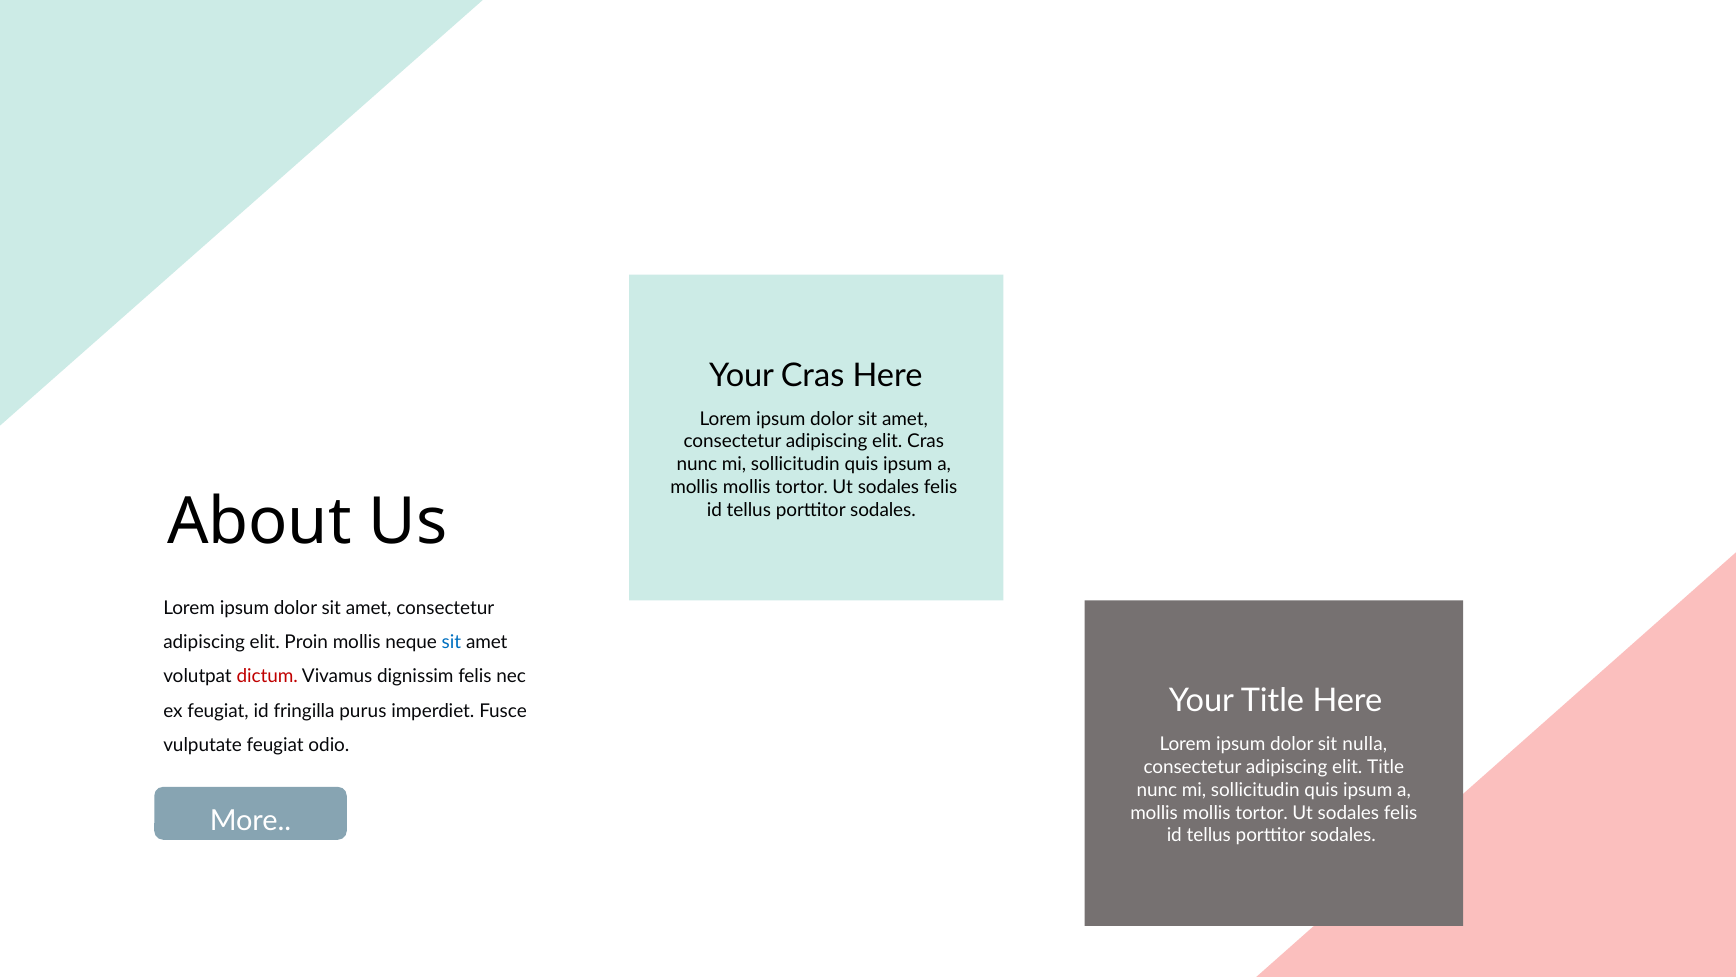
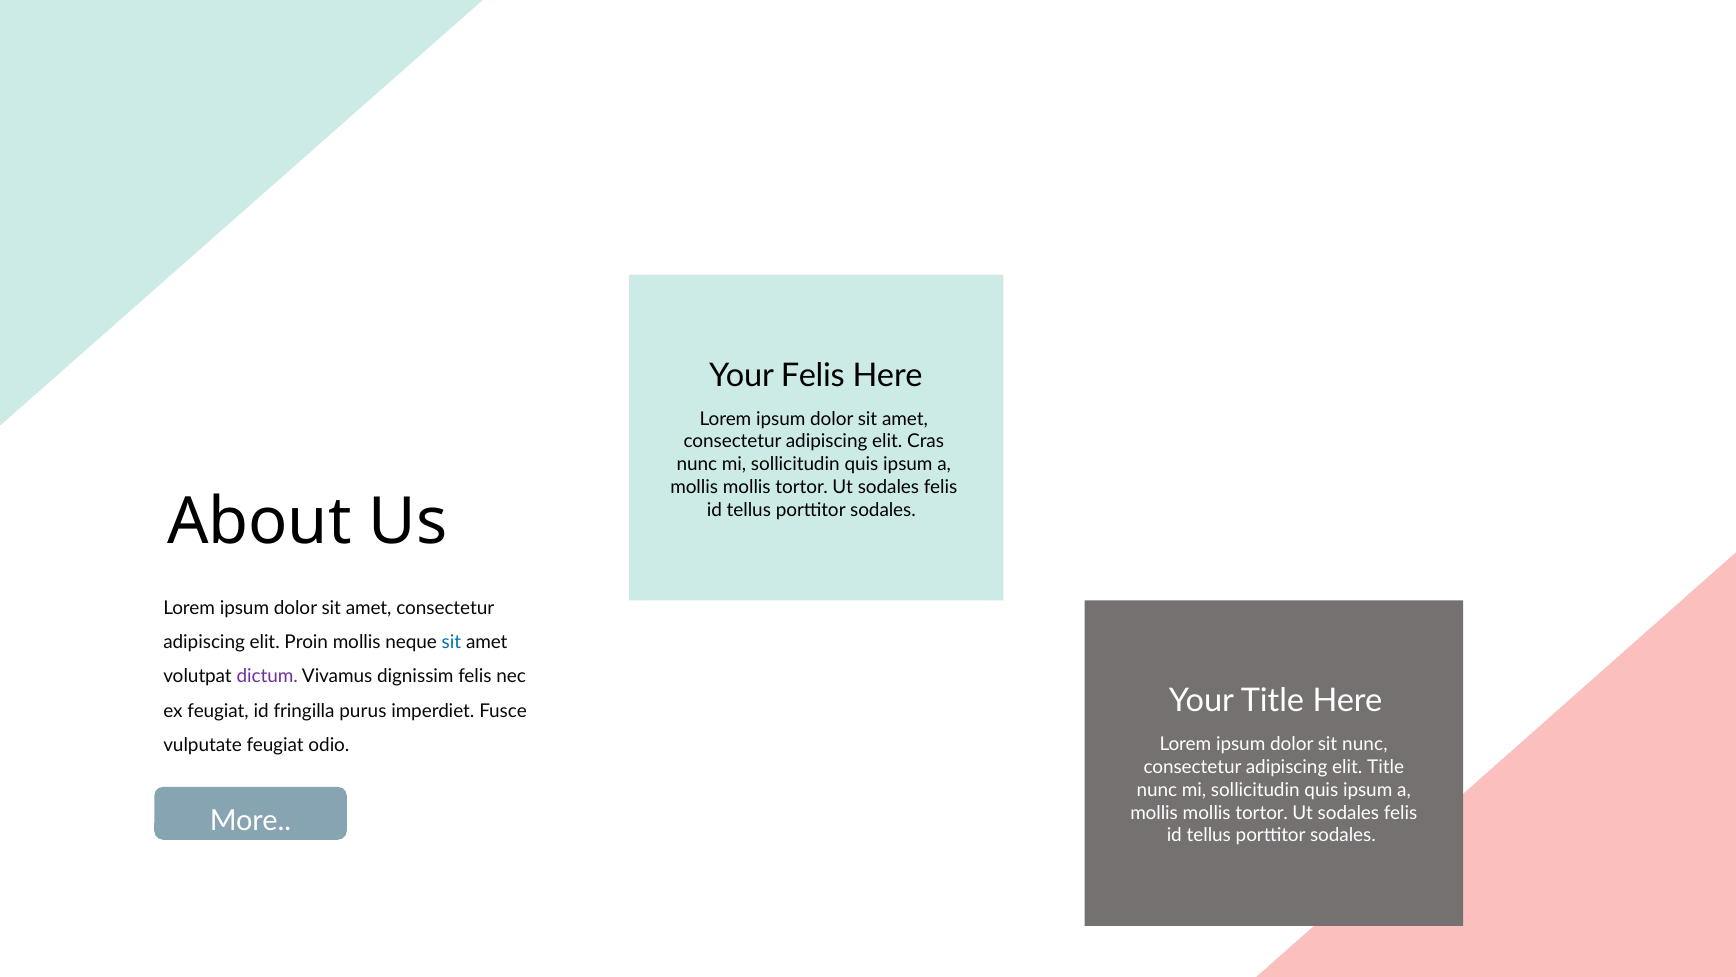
Your Cras: Cras -> Felis (813, 375)
dictum colour: red -> purple (267, 676)
sit nulla: nulla -> nunc (1365, 744)
